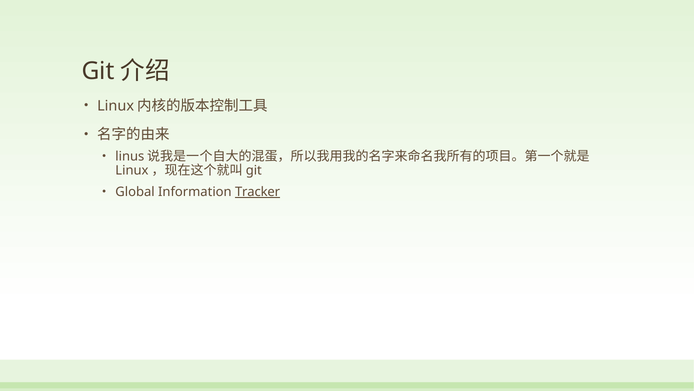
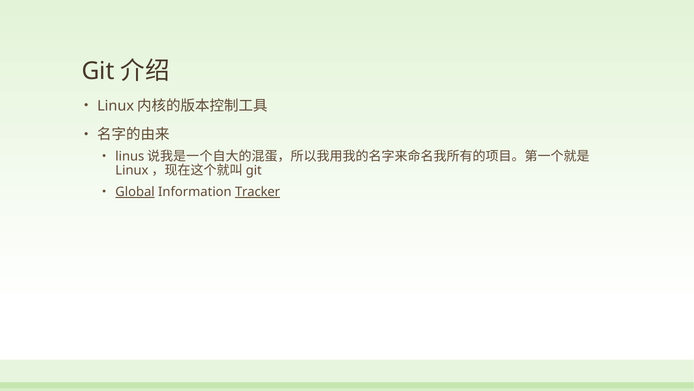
Global underline: none -> present (135, 192)
